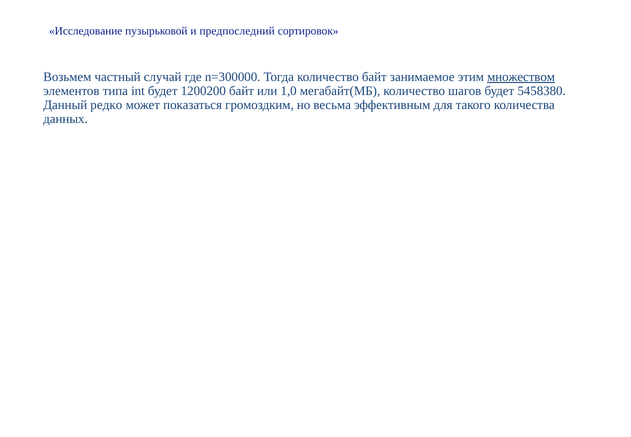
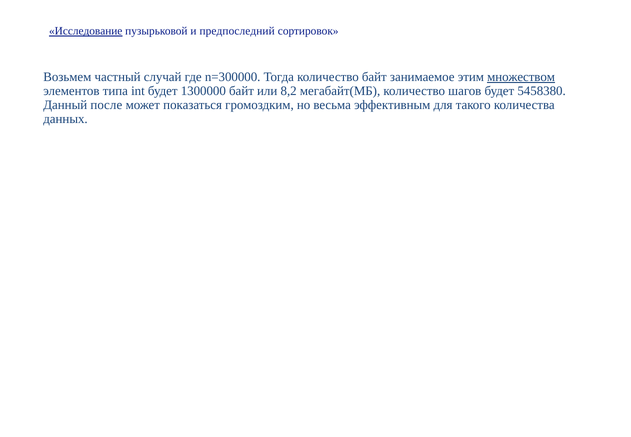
Исследование underline: none -> present (86, 31)
1200200: 1200200 -> 1300000 (203, 91)
1,0: 1,0 -> 8,2 (289, 91)
редко: редко -> после (106, 105)
